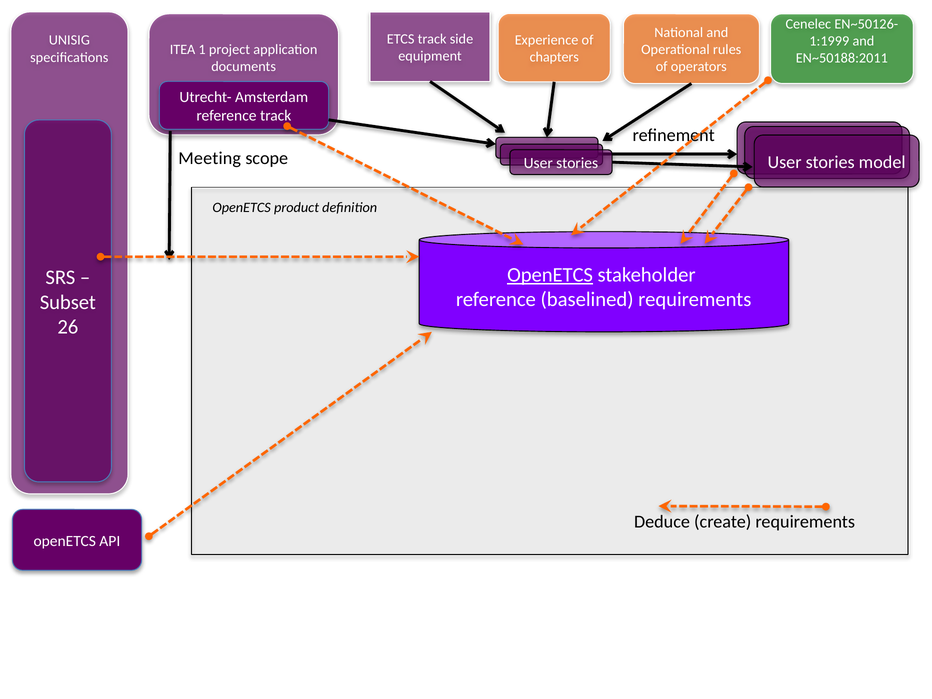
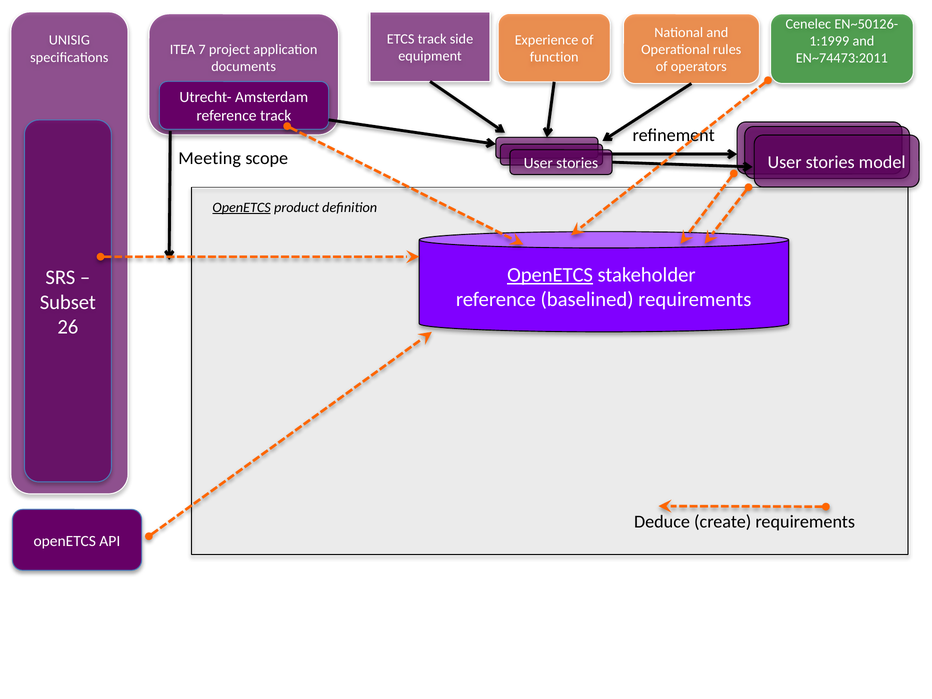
1: 1 -> 7 (202, 50)
chapters: chapters -> function (554, 57)
EN~50188:2011: EN~50188:2011 -> EN~74473:2011 (842, 58)
OpenETCS underline: none -> present (242, 208)
